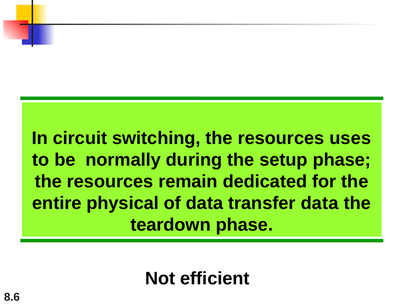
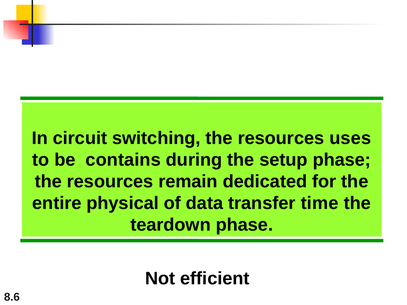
normally: normally -> contains (123, 160)
transfer data: data -> time (320, 203)
